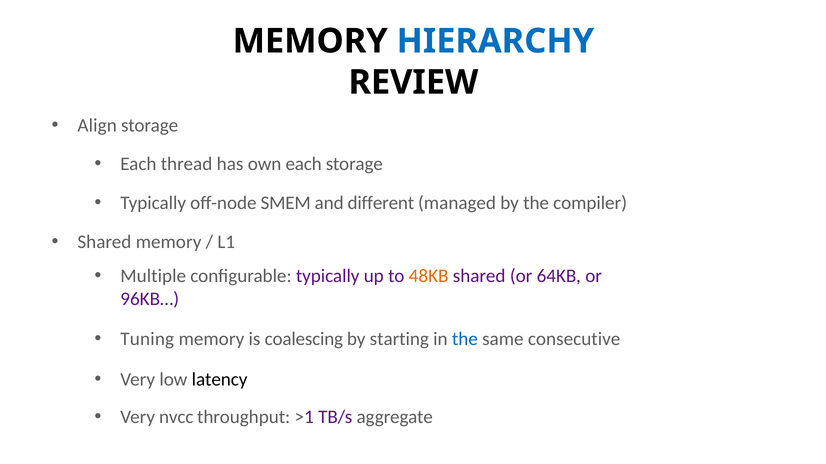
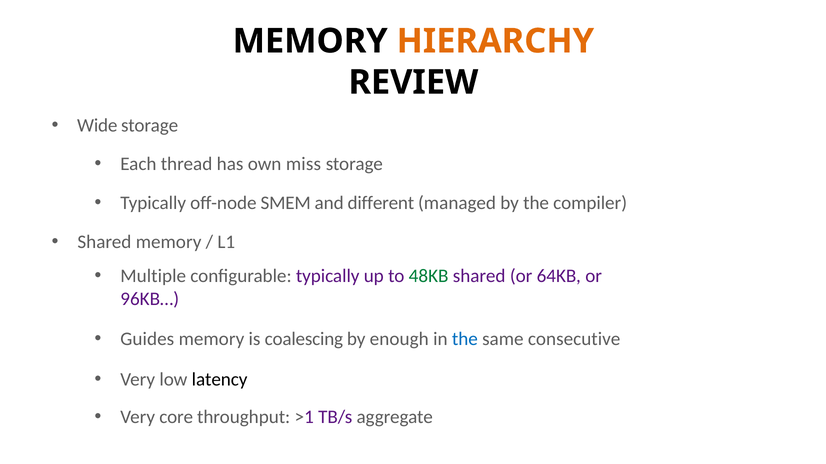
HIERARCHY colour: blue -> orange (495, 41)
Align: Align -> Wide (97, 126)
own each: each -> miss (303, 164)
48KB colour: orange -> green (429, 276)
Tuning: Tuning -> Guides (147, 340)
starting: starting -> enough (399, 340)
nvcc: nvcc -> core (176, 418)
